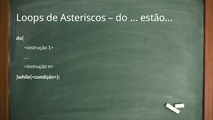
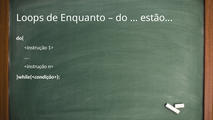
Asteriscos: Asteriscos -> Enquanto (83, 18)
